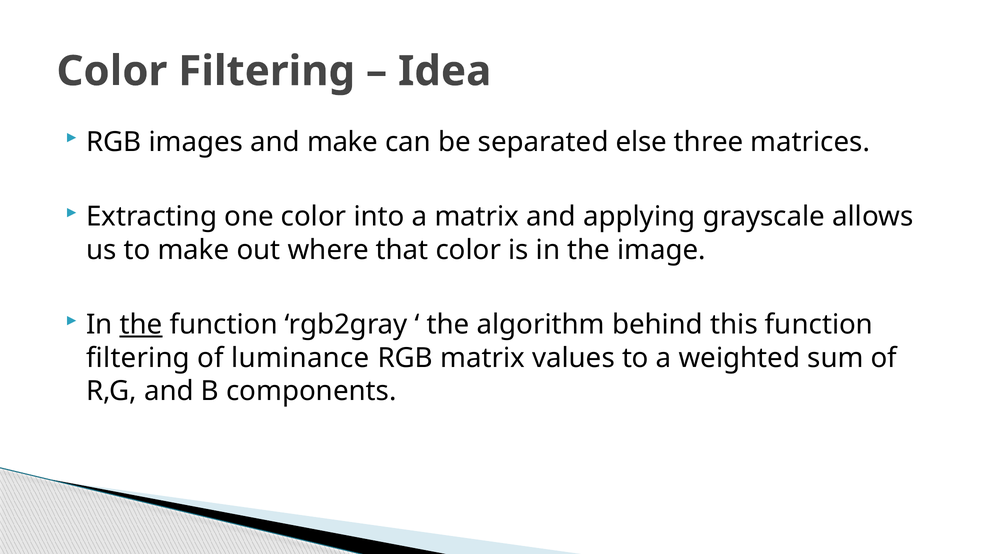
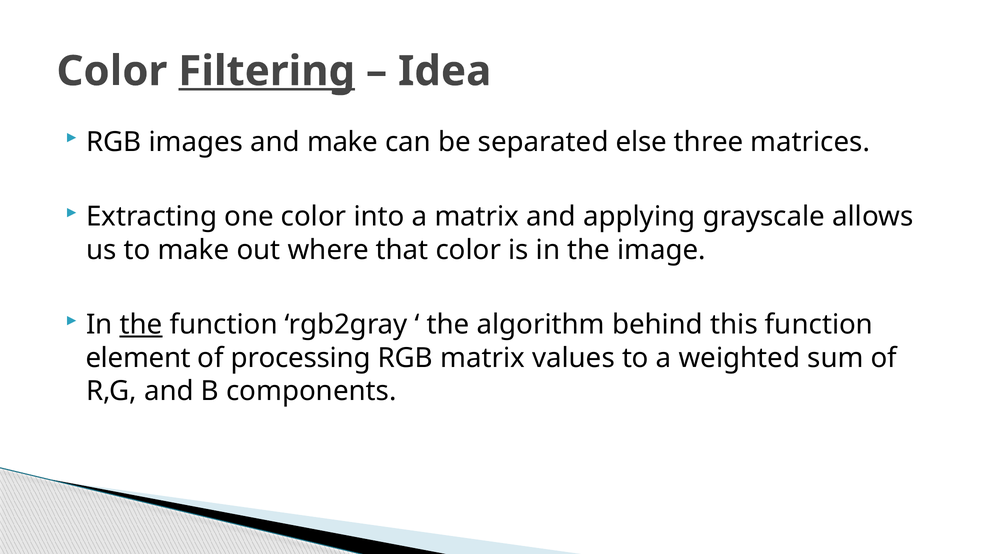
Filtering underline: none -> present (267, 71)
filtering: filtering -> element (138, 358)
luminance: luminance -> processing (301, 358)
